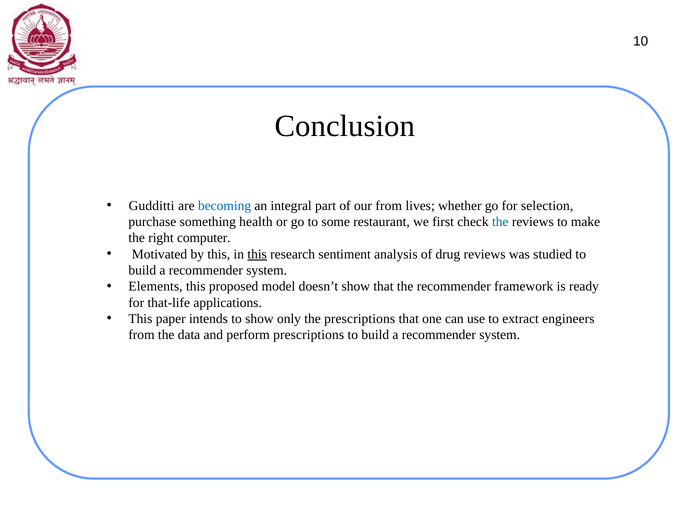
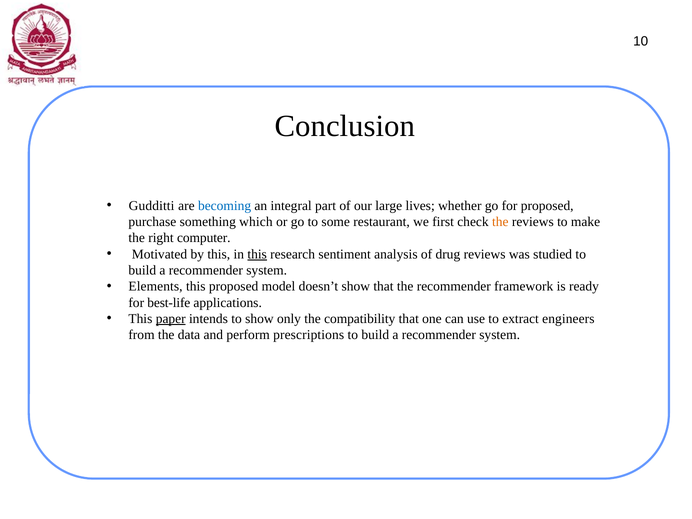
our from: from -> large (389, 206)
for selection: selection -> proposed (547, 206)
health: health -> which (256, 222)
the colour: blue -> orange (500, 222)
that-life: that-life -> best-life (169, 303)
paper underline: none -> present (171, 319)
the prescriptions: prescriptions -> compatibility (360, 319)
